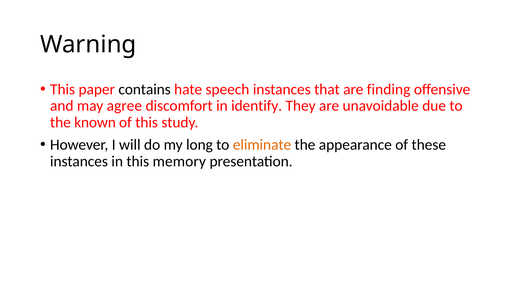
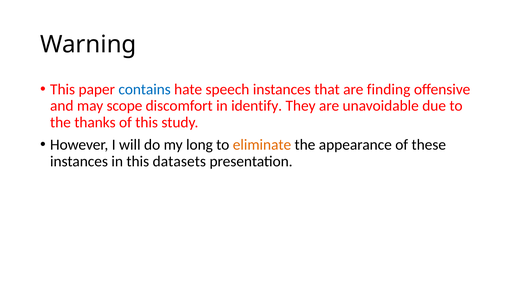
contains colour: black -> blue (145, 89)
agree: agree -> scope (124, 106)
known: known -> thanks (95, 122)
memory: memory -> datasets (179, 161)
